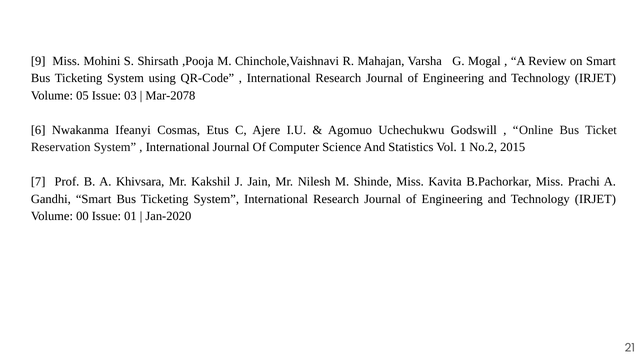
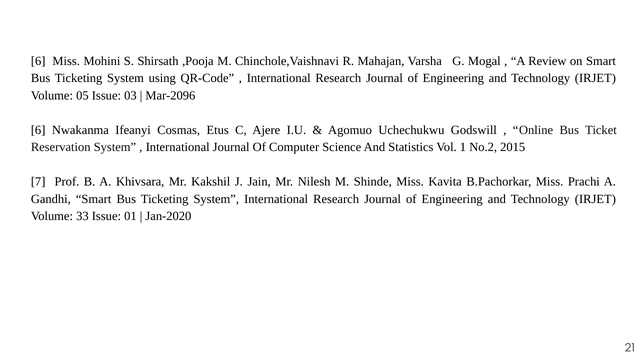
9: 9 -> 6 (38, 61)
Mar-2078: Mar-2078 -> Mar-2096 (170, 95)
00: 00 -> 33 (82, 216)
